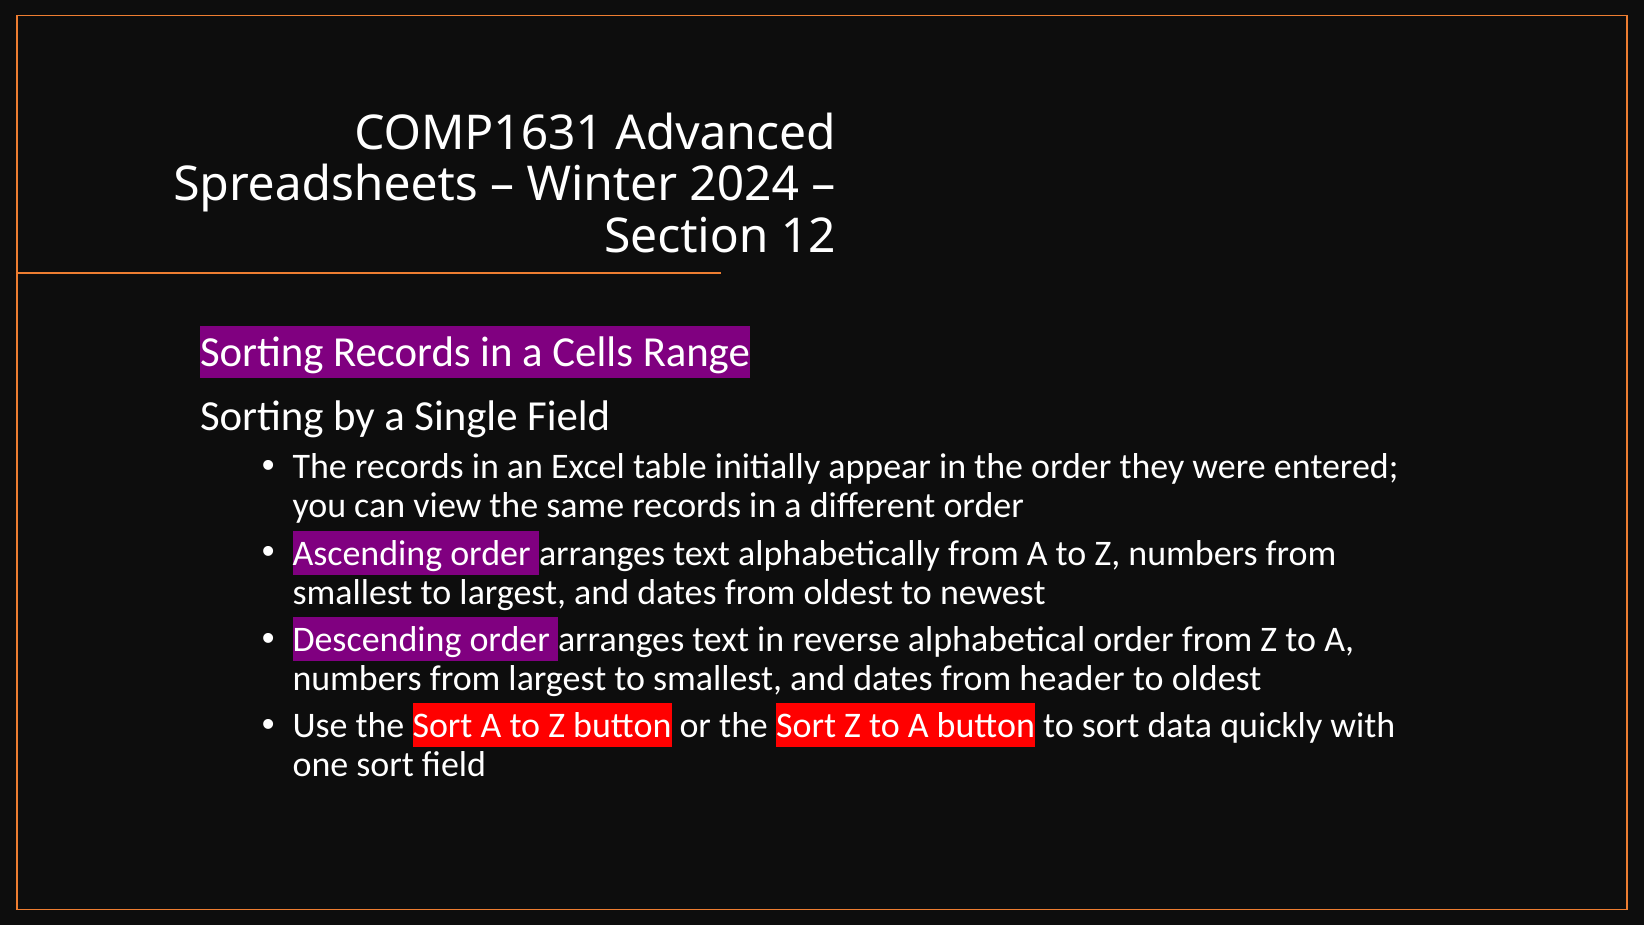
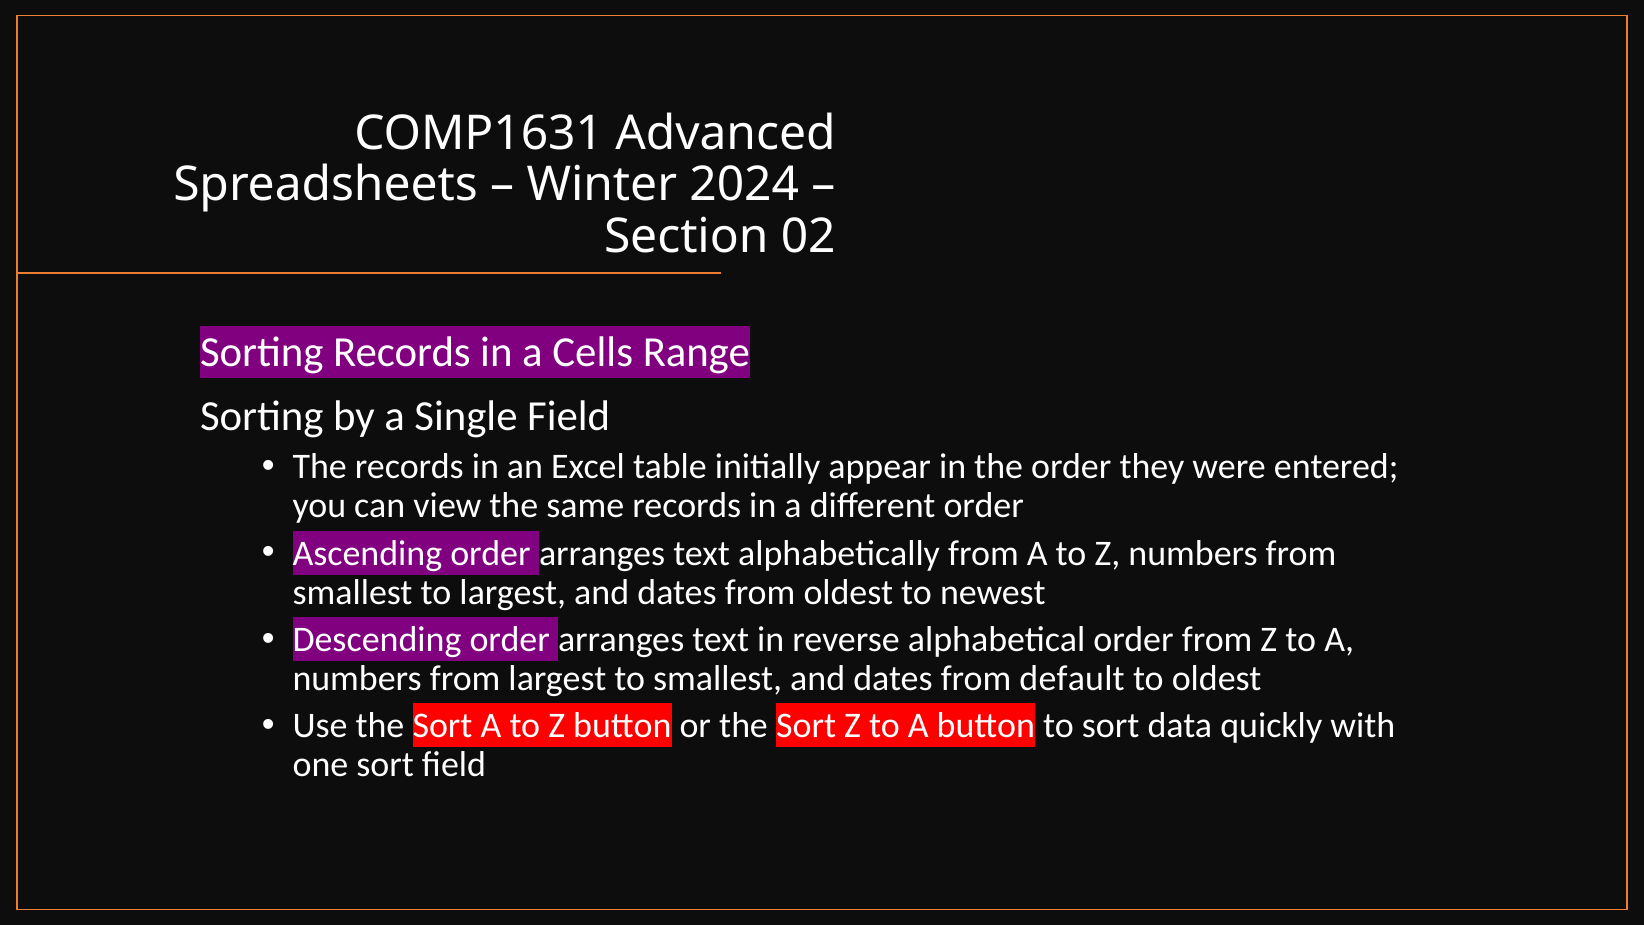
12: 12 -> 02 (808, 237)
header: header -> default (1072, 678)
